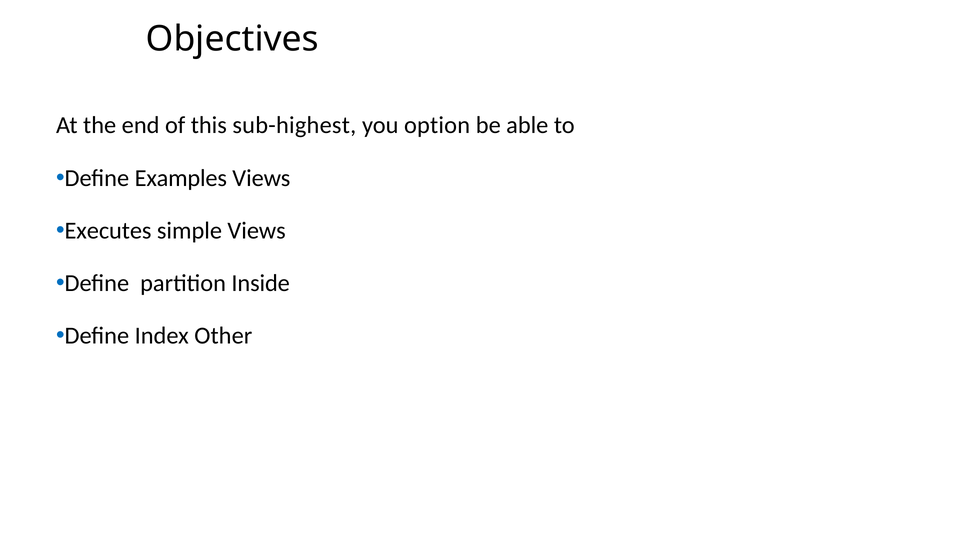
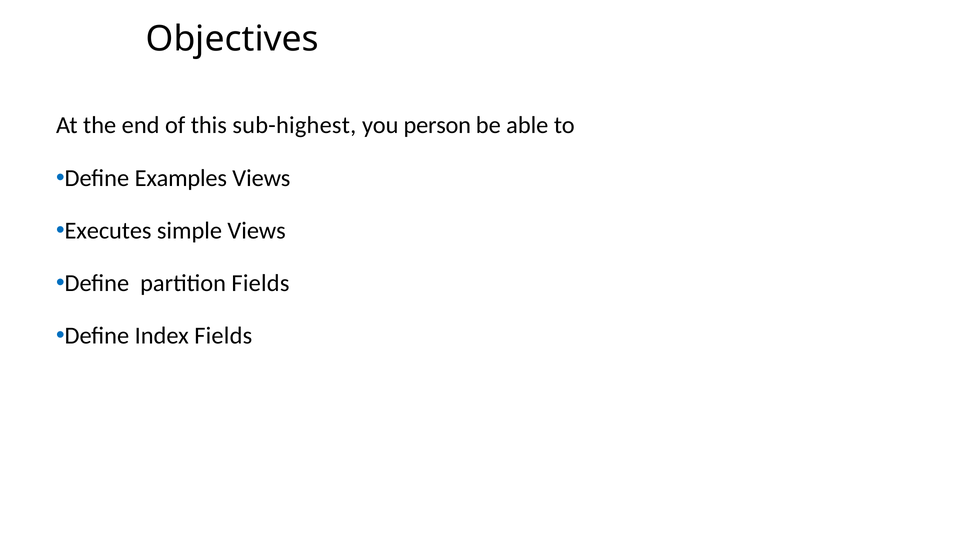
option: option -> person (437, 125)
partition Inside: Inside -> Fields (260, 283)
Index Other: Other -> Fields (223, 336)
